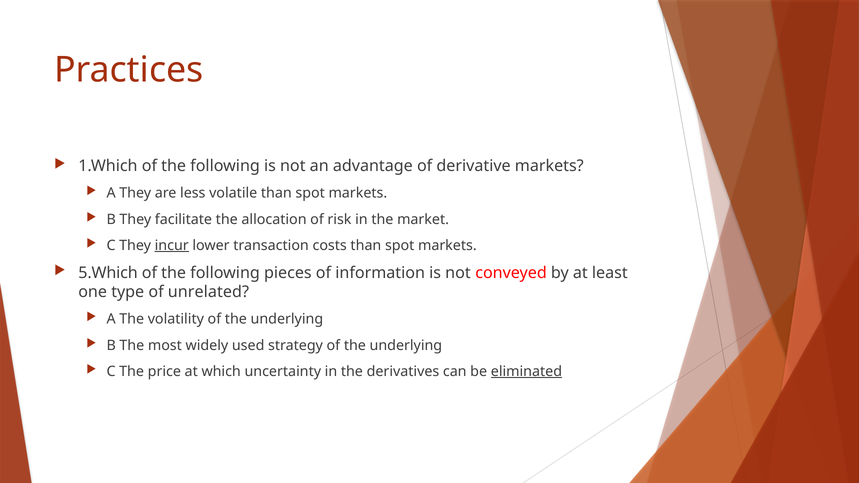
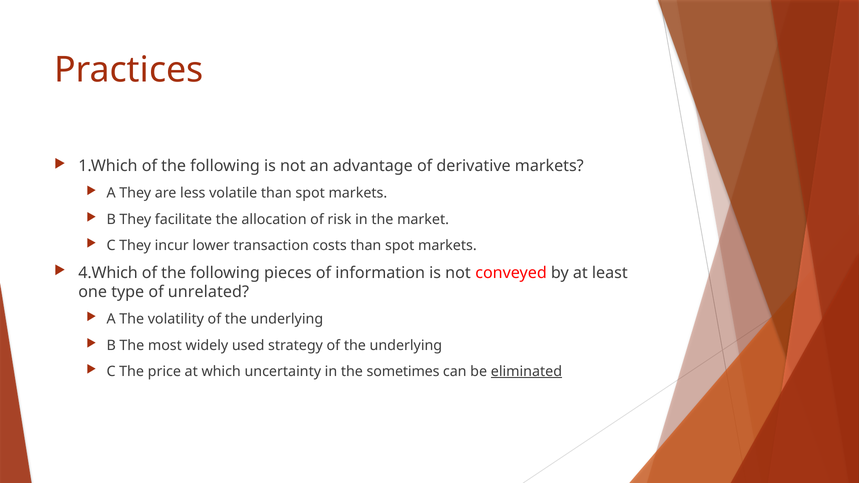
incur underline: present -> none (172, 246)
5.Which: 5.Which -> 4.Which (108, 273)
derivatives: derivatives -> sometimes (403, 372)
